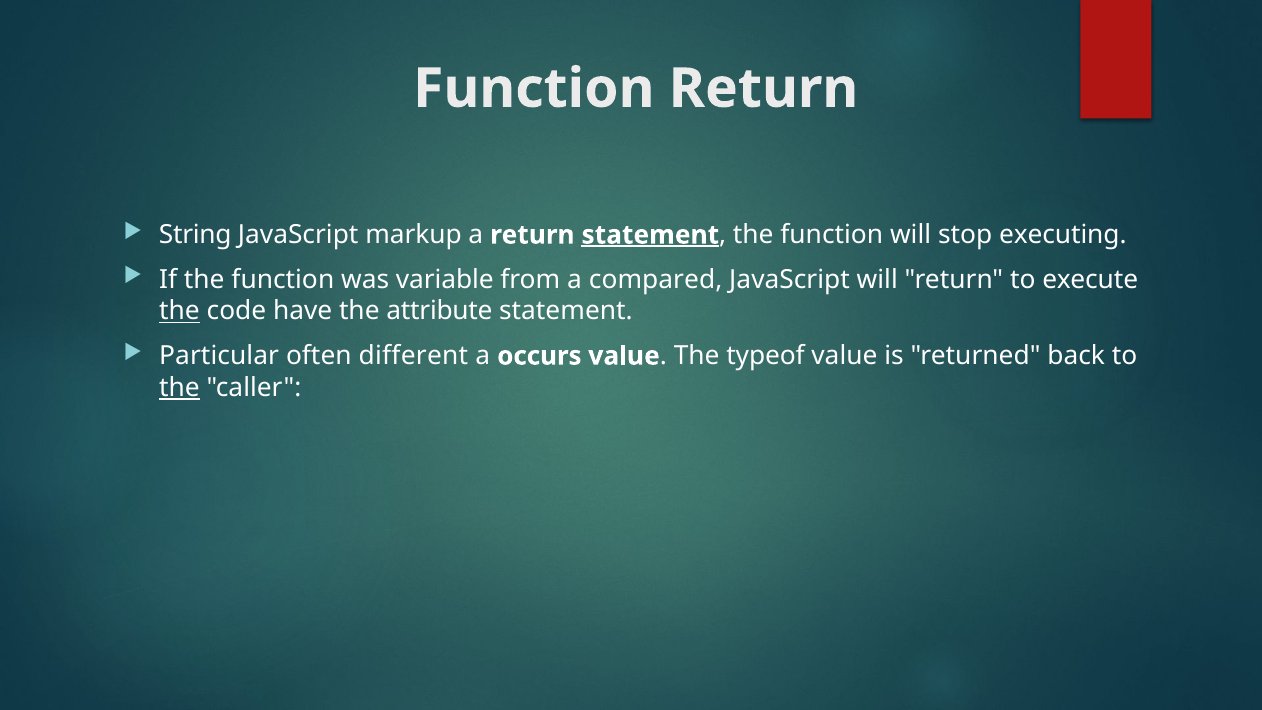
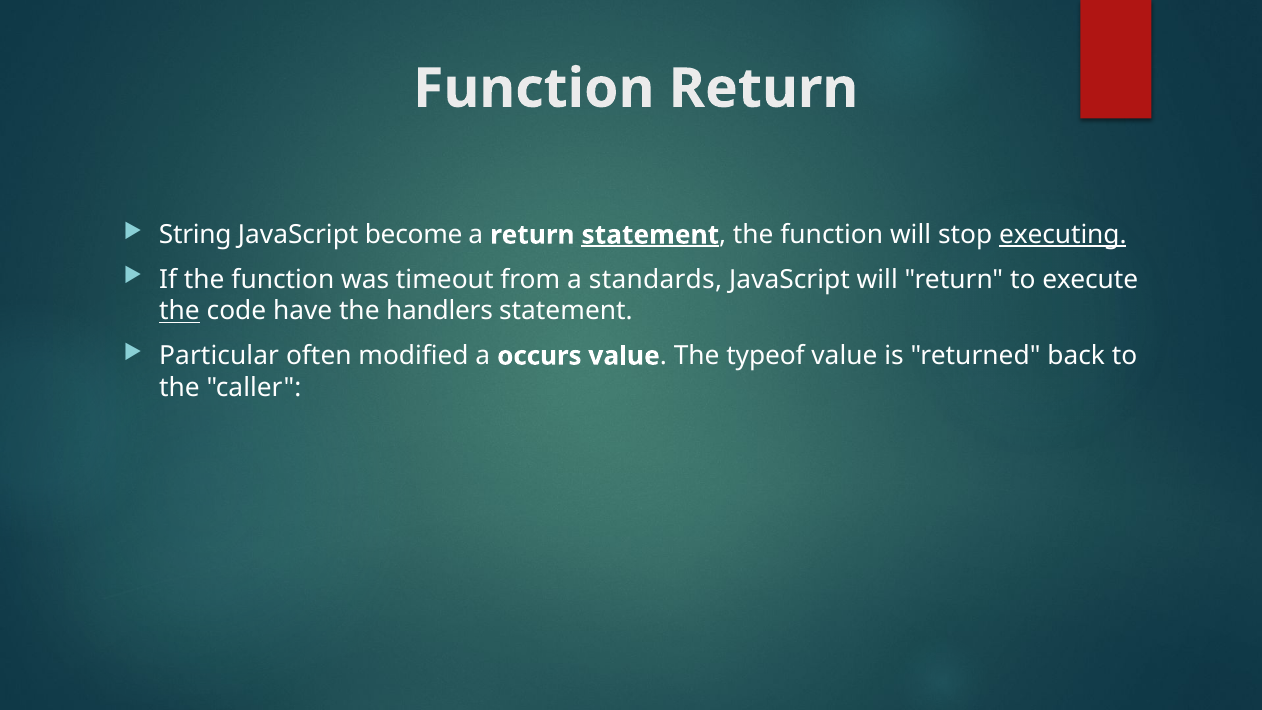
markup: markup -> become (414, 235)
executing underline: none -> present (1063, 235)
variable: variable -> timeout (445, 280)
compared: compared -> standards (655, 280)
attribute: attribute -> handlers (440, 311)
different: different -> modified (414, 356)
the underline: present -> none (179, 387)
